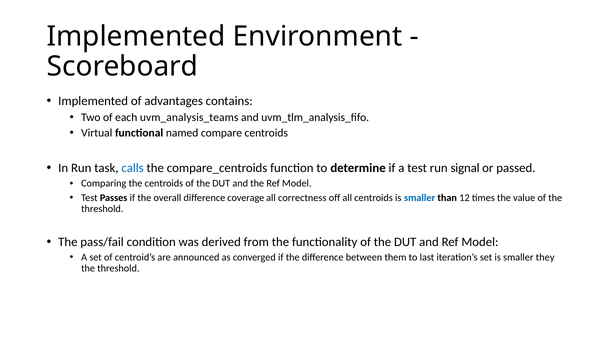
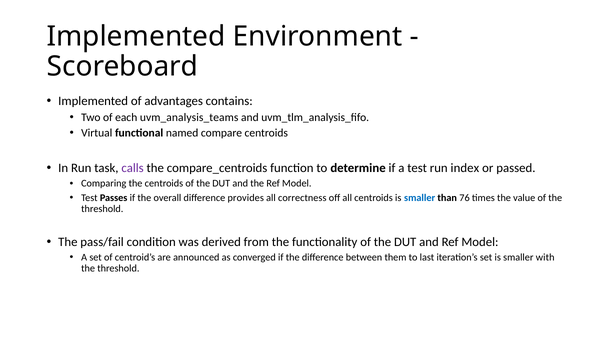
calls colour: blue -> purple (133, 168)
signal: signal -> index (465, 168)
coverage: coverage -> provides (246, 198)
12: 12 -> 76 (465, 198)
they: they -> with (545, 257)
